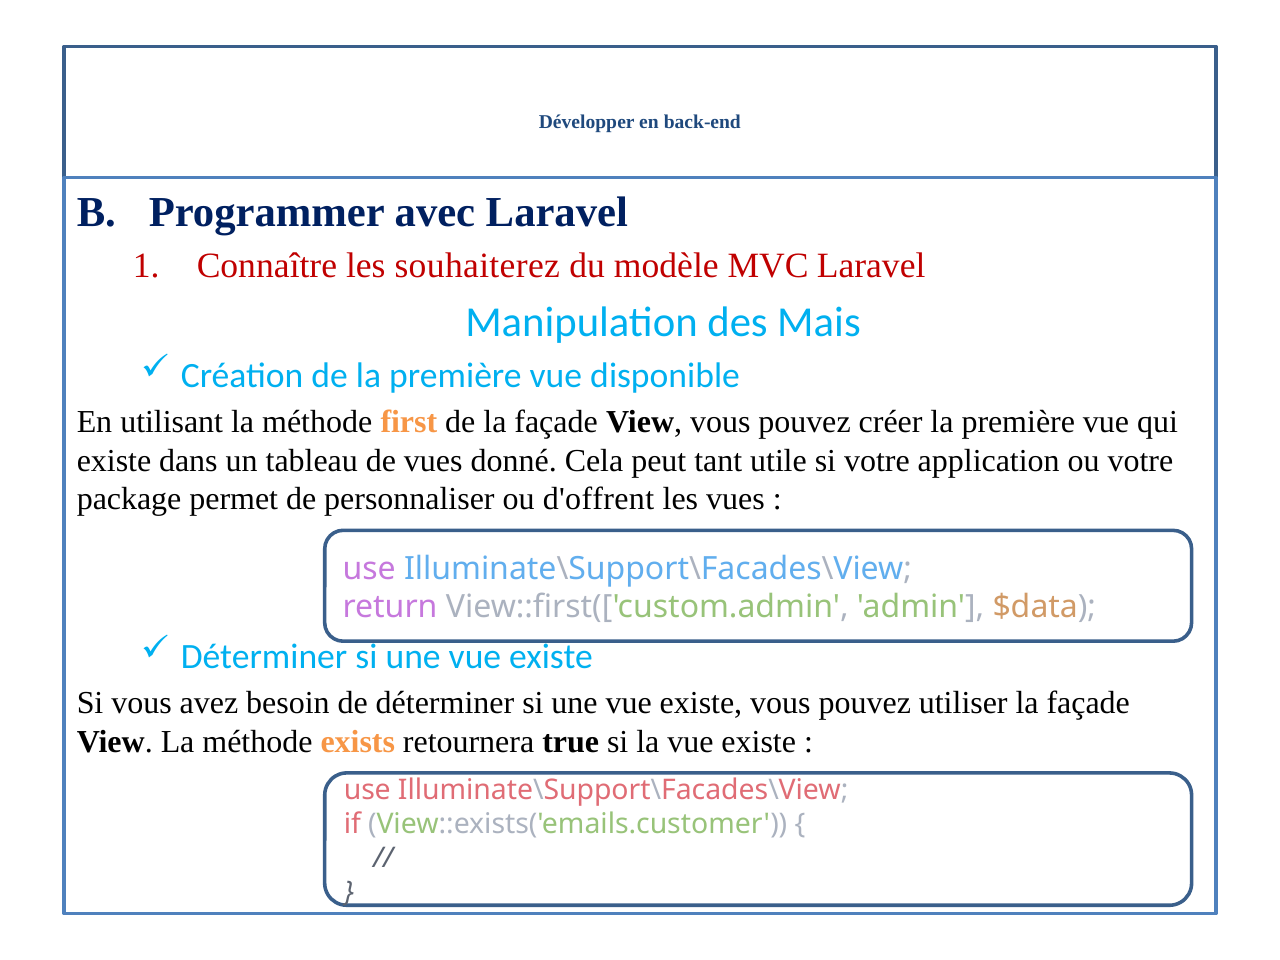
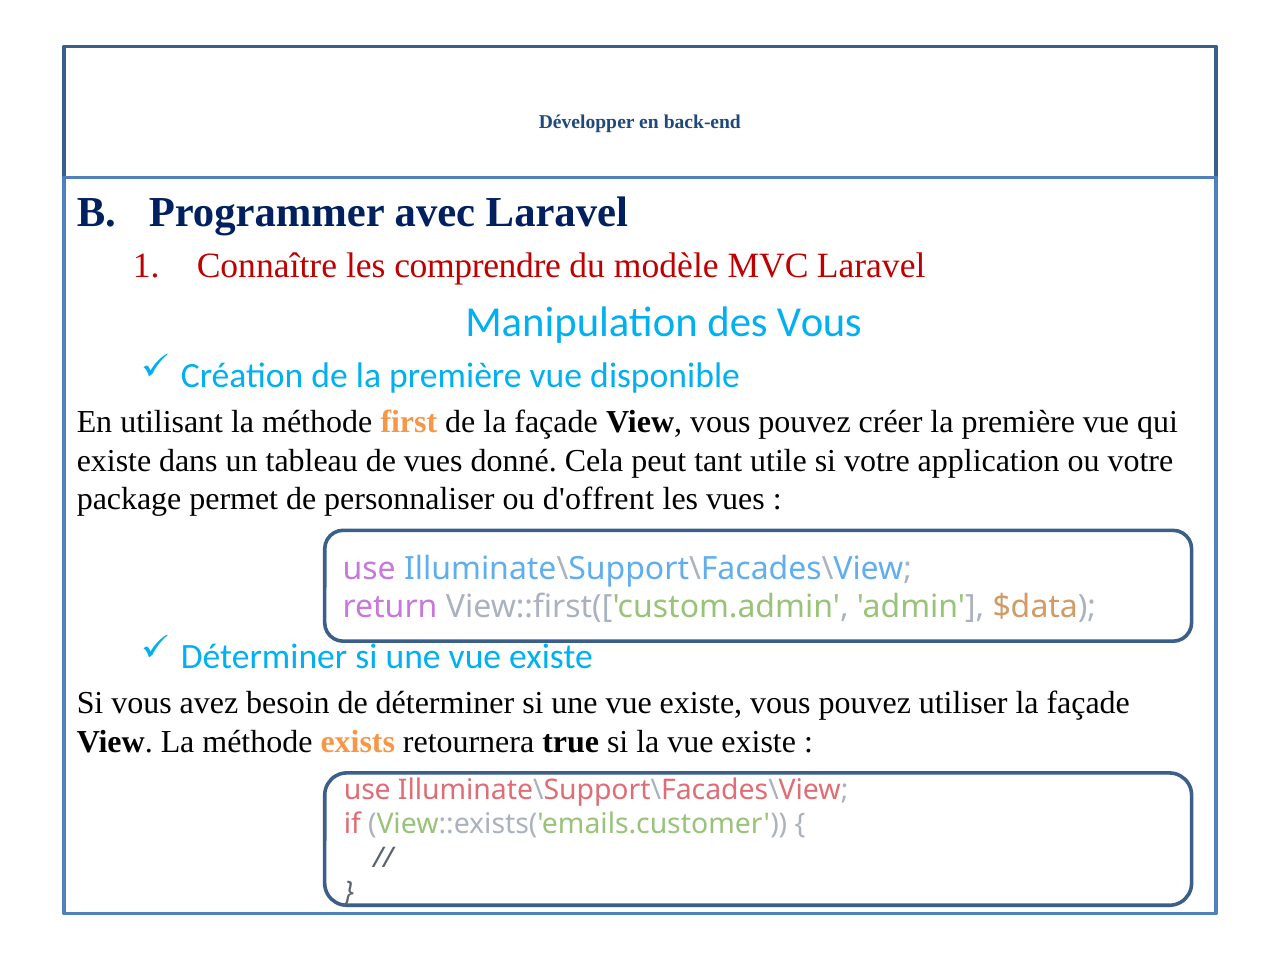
souhaiterez: souhaiterez -> comprendre (478, 266)
des Mais: Mais -> Vous (819, 322)
